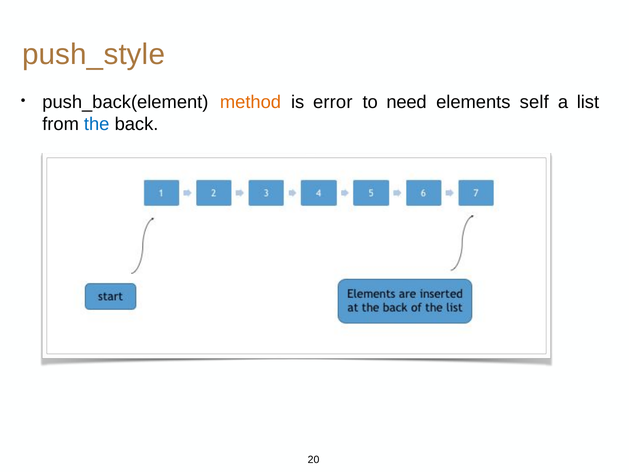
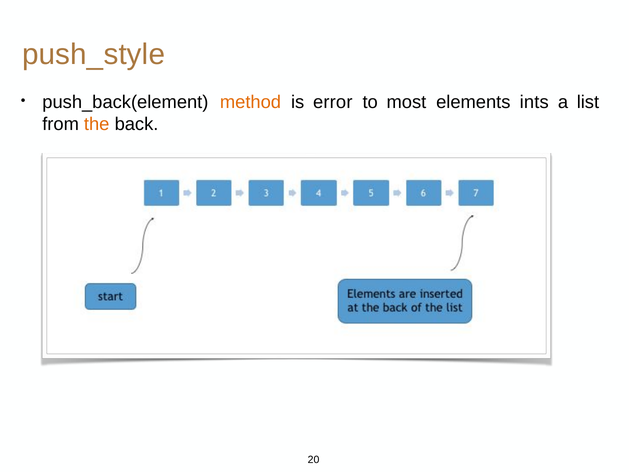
need: need -> most (406, 102)
self: self -> ints (534, 102)
the colour: blue -> orange (97, 124)
